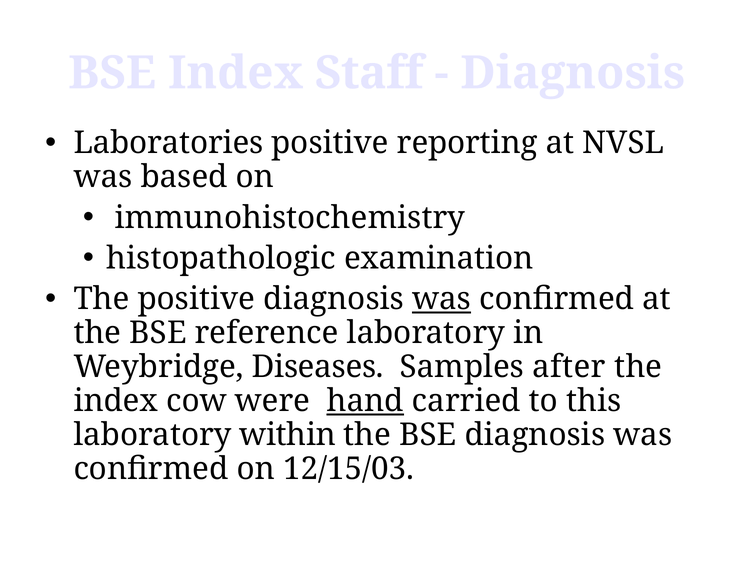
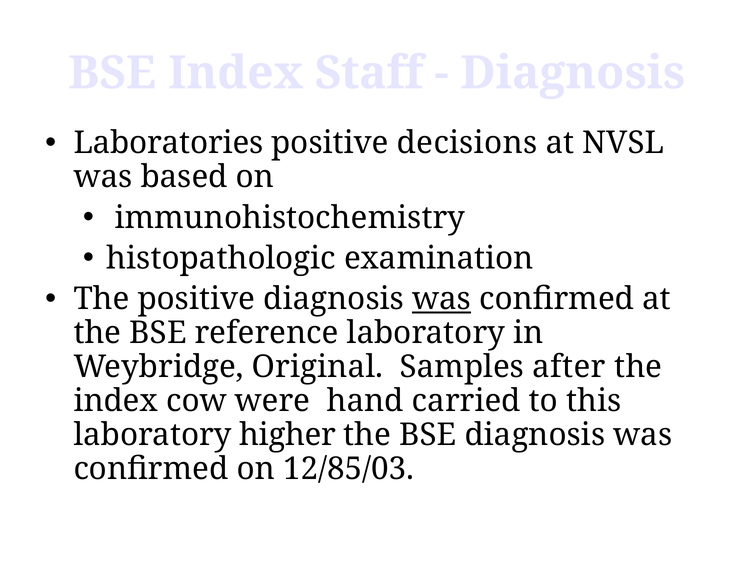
reporting: reporting -> decisions (467, 143)
Diseases: Diseases -> Original (318, 367)
hand underline: present -> none (365, 401)
within: within -> higher (288, 434)
12/15/03: 12/15/03 -> 12/85/03 (349, 468)
